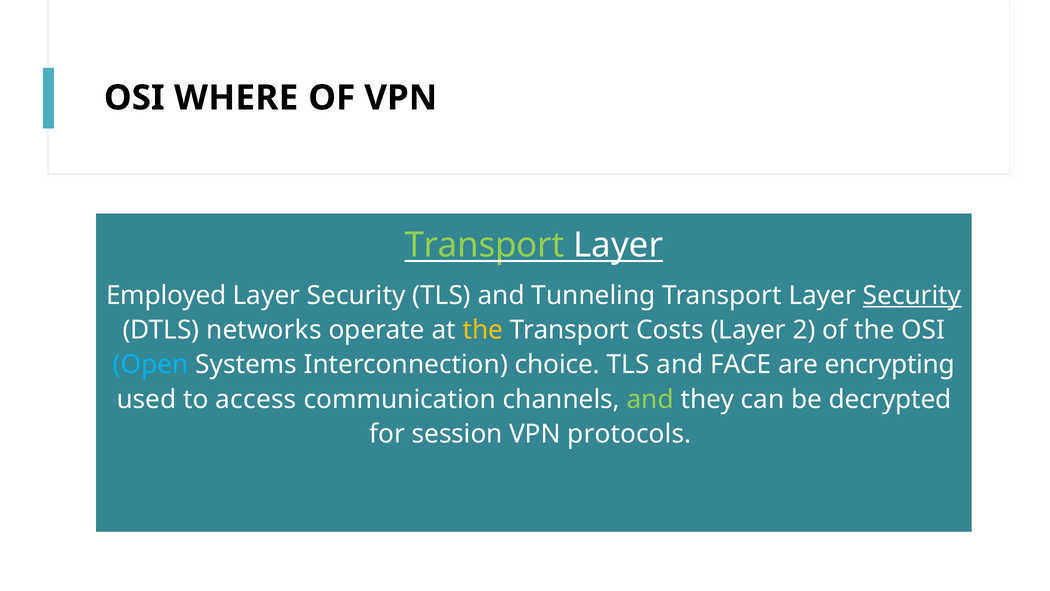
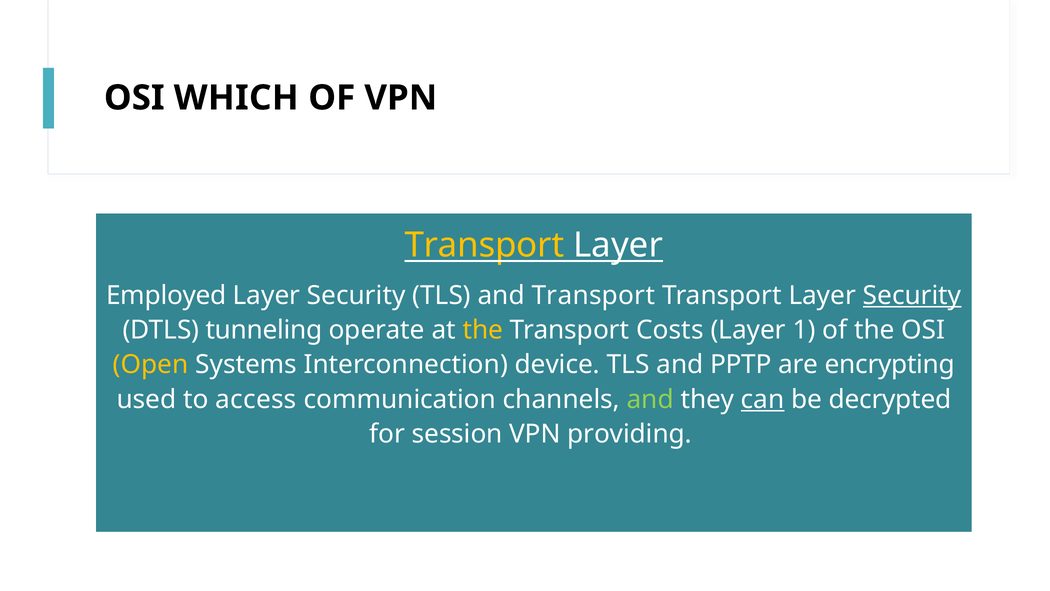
WHERE: WHERE -> WHICH (236, 98)
Transport colour: light green -> yellow (484, 245)
and Tunneling: Tunneling -> Transport (593, 295)
networks: networks -> tunneling (264, 330)
2: 2 -> 1 (804, 330)
Open colour: light blue -> yellow (151, 364)
choice: choice -> device (557, 364)
FACE: FACE -> PPTP (741, 364)
can underline: none -> present (763, 399)
protocols: protocols -> providing (630, 434)
